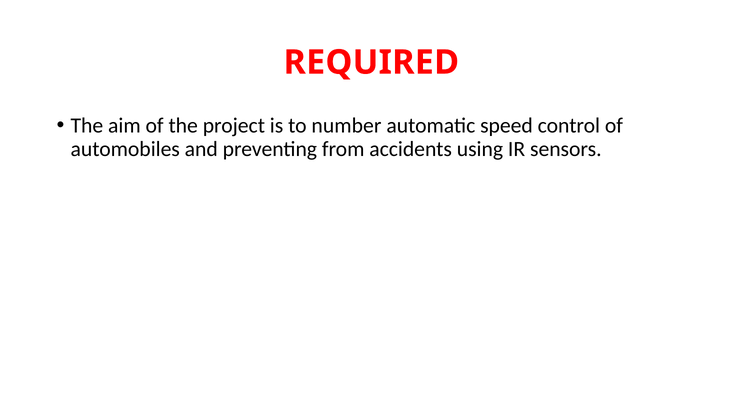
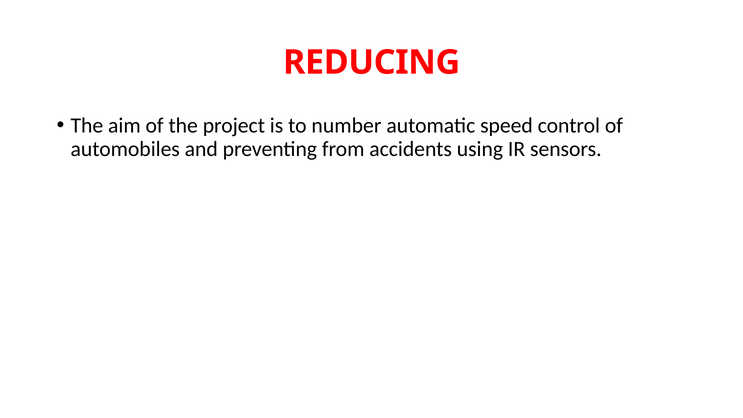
REQUIRED: REQUIRED -> REDUCING (372, 62)
